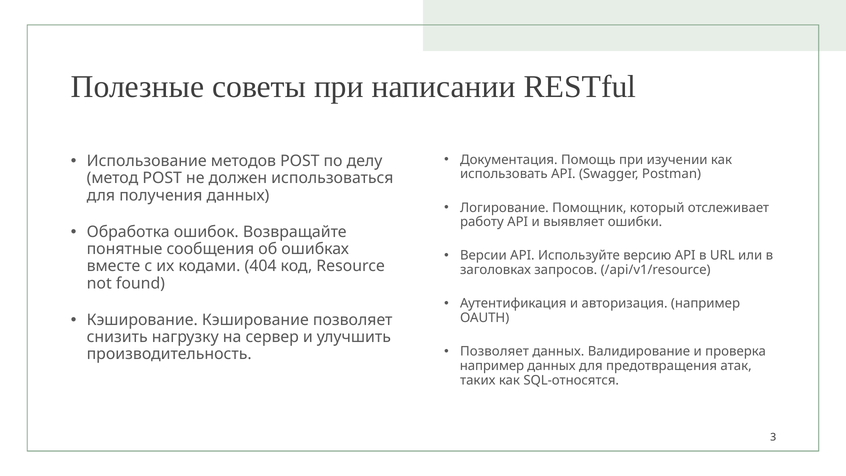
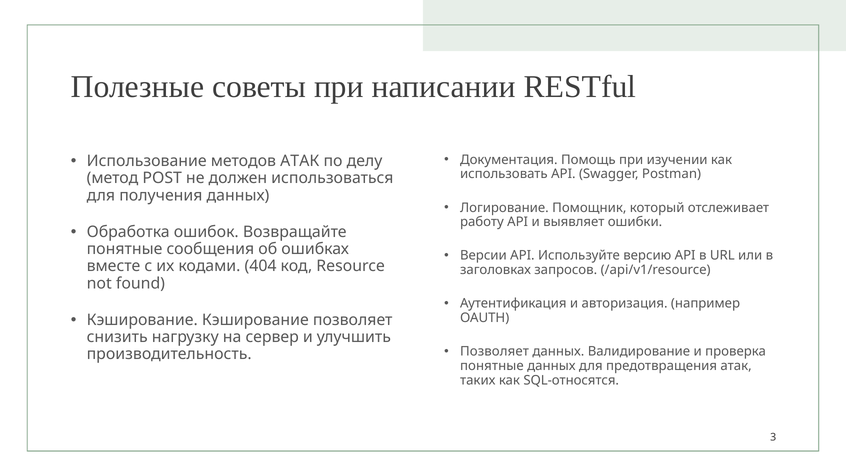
методов POST: POST -> АТАК (300, 161)
например: например -> понятные (492, 366)
